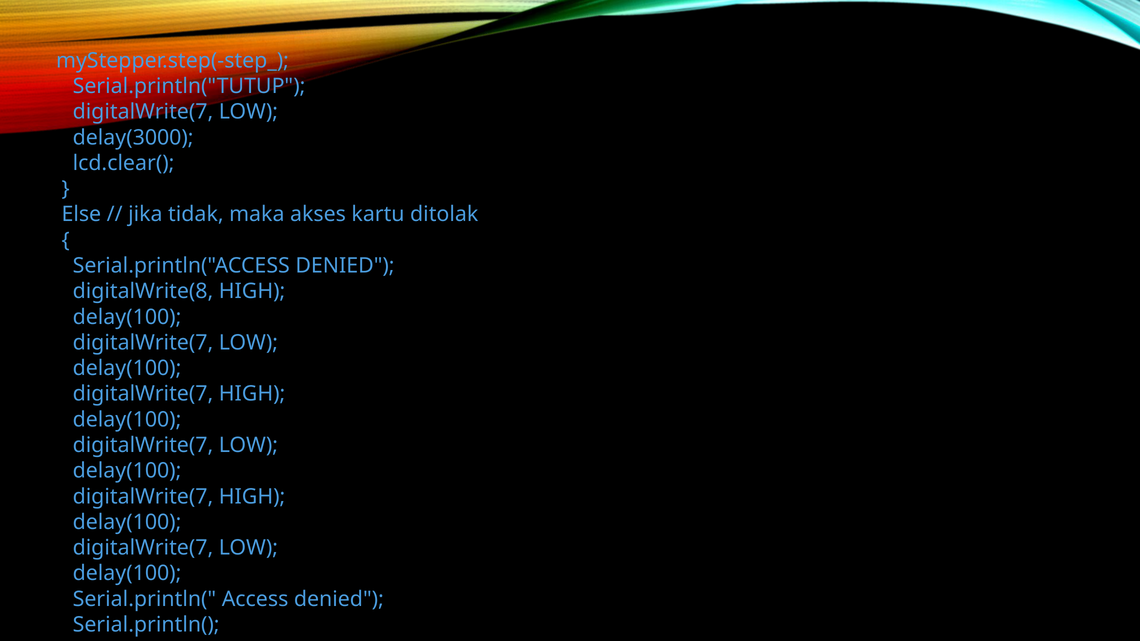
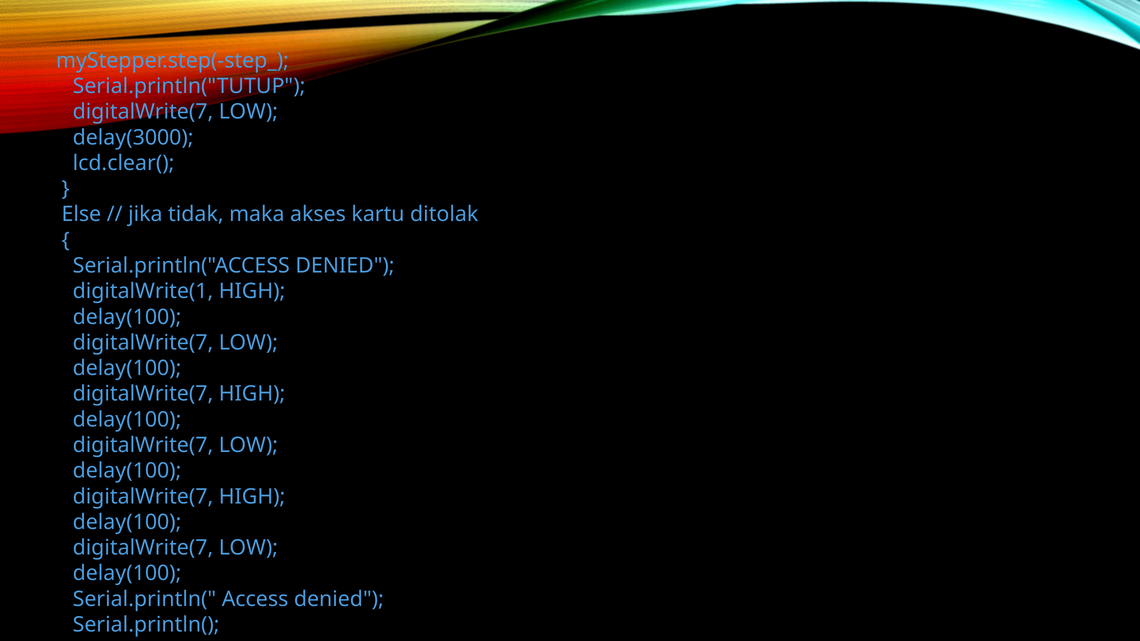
digitalWrite(8: digitalWrite(8 -> digitalWrite(1 (143, 291)
